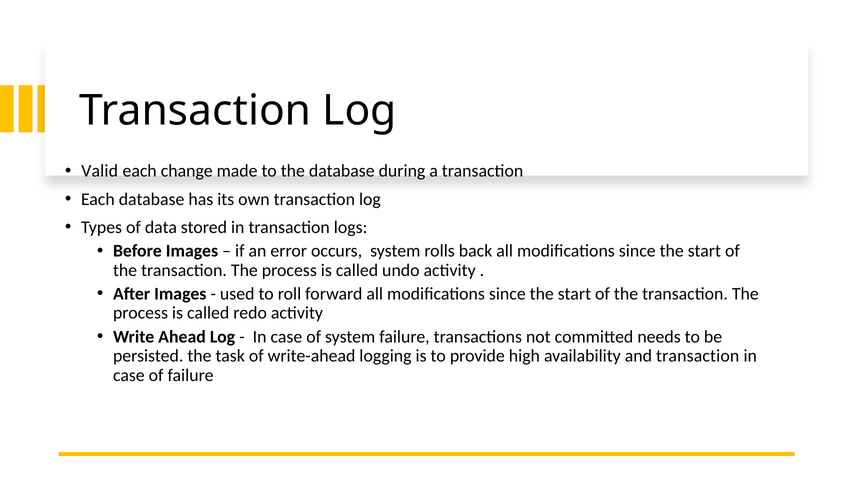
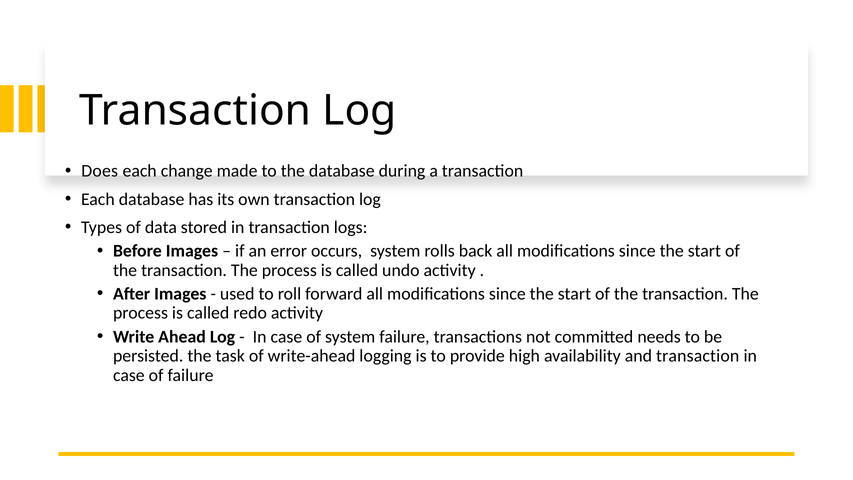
Valid: Valid -> Does (100, 171)
